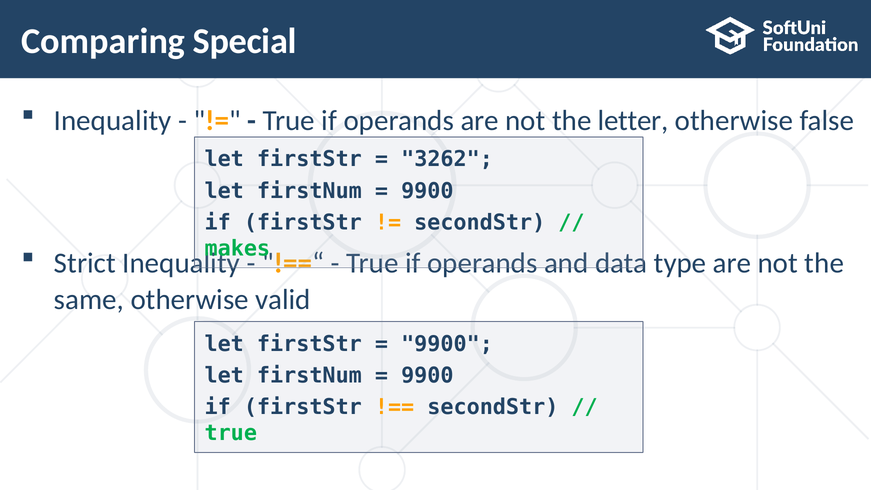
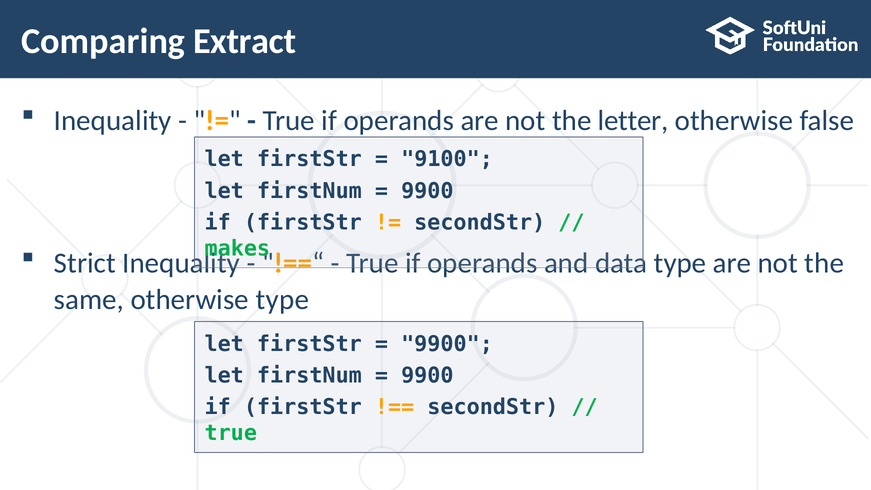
Special: Special -> Extract (245, 41)
3262: 3262 -> 9100 (447, 159)
otherwise valid: valid -> type (283, 300)
